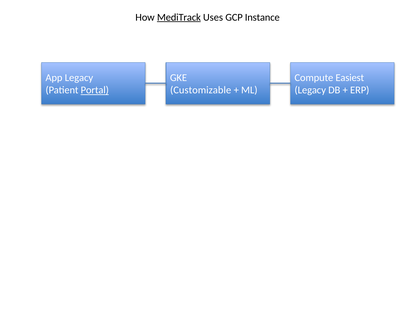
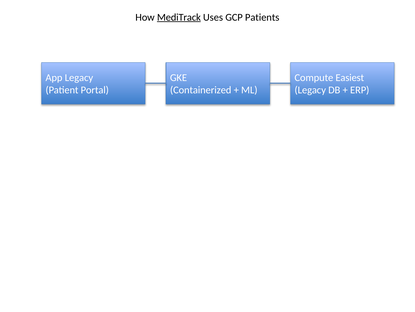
Instance: Instance -> Patients (262, 17)
Portal underline: present -> none (95, 90)
Customizable: Customizable -> Containerized (201, 90)
